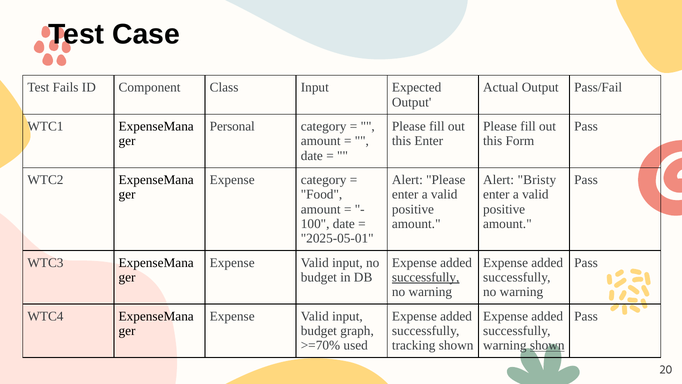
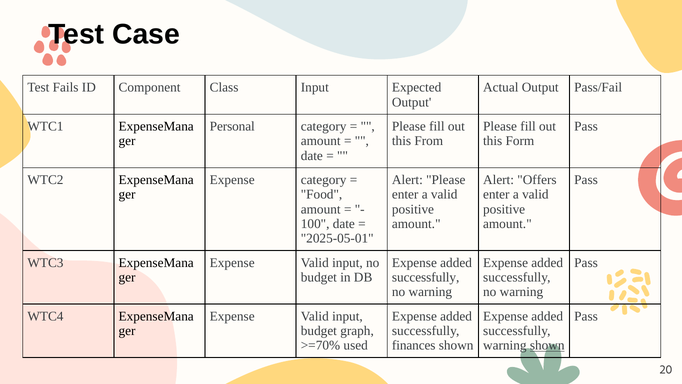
this Enter: Enter -> From (429, 141)
Bristy: Bristy -> Offers (537, 180)
successfully underline: present -> none (426, 277)
tracking: tracking -> finances (414, 345)
